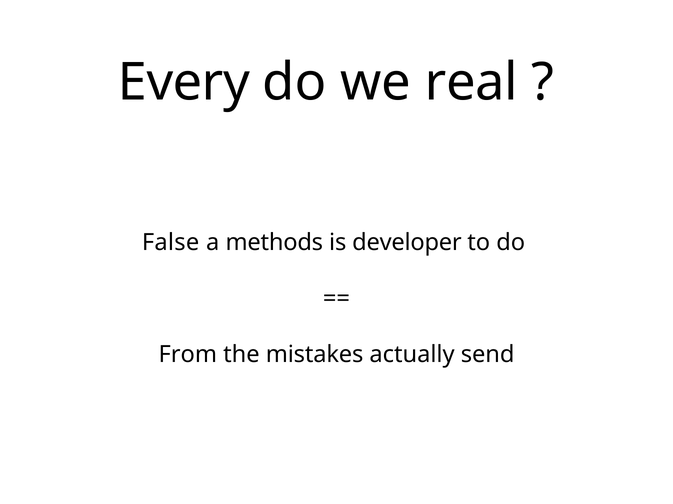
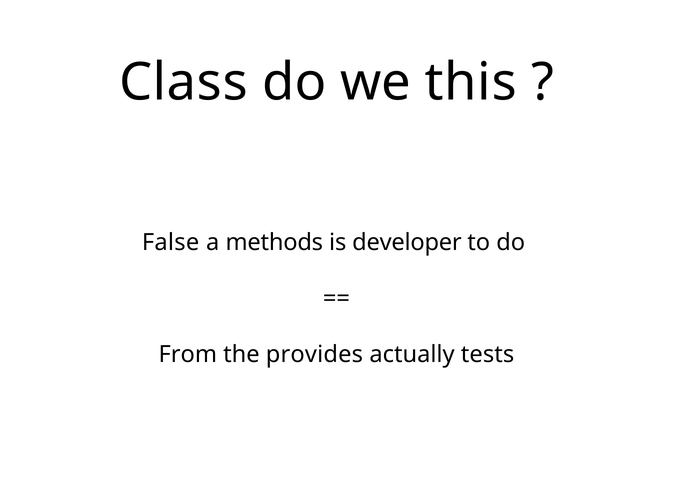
Every: Every -> Class (183, 83)
real: real -> this (471, 83)
mistakes: mistakes -> provides (314, 355)
send: send -> tests (488, 355)
